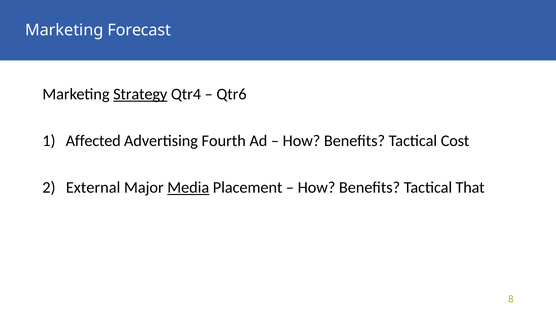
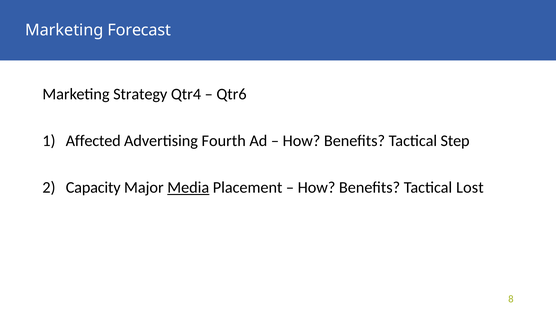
Strategy underline: present -> none (140, 94)
Cost: Cost -> Step (455, 141)
External: External -> Capacity (93, 187)
That: That -> Lost (470, 187)
